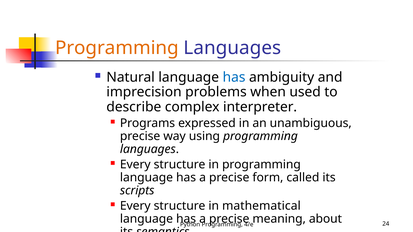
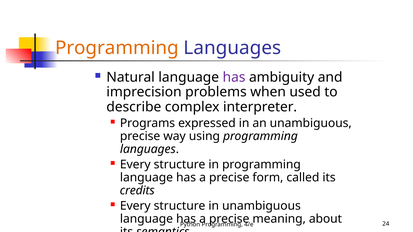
has colour: blue -> purple (234, 77)
scripts: scripts -> credits (137, 191)
in mathematical: mathematical -> unambiguous (261, 206)
